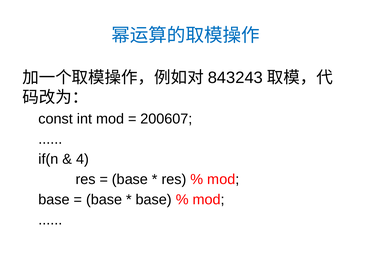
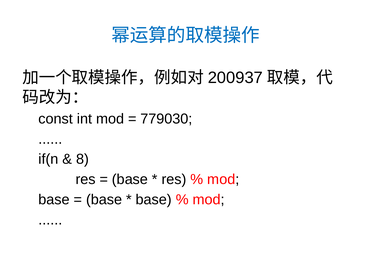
843243: 843243 -> 200937 (235, 78)
200607: 200607 -> 779030 (166, 119)
4: 4 -> 8 (82, 159)
